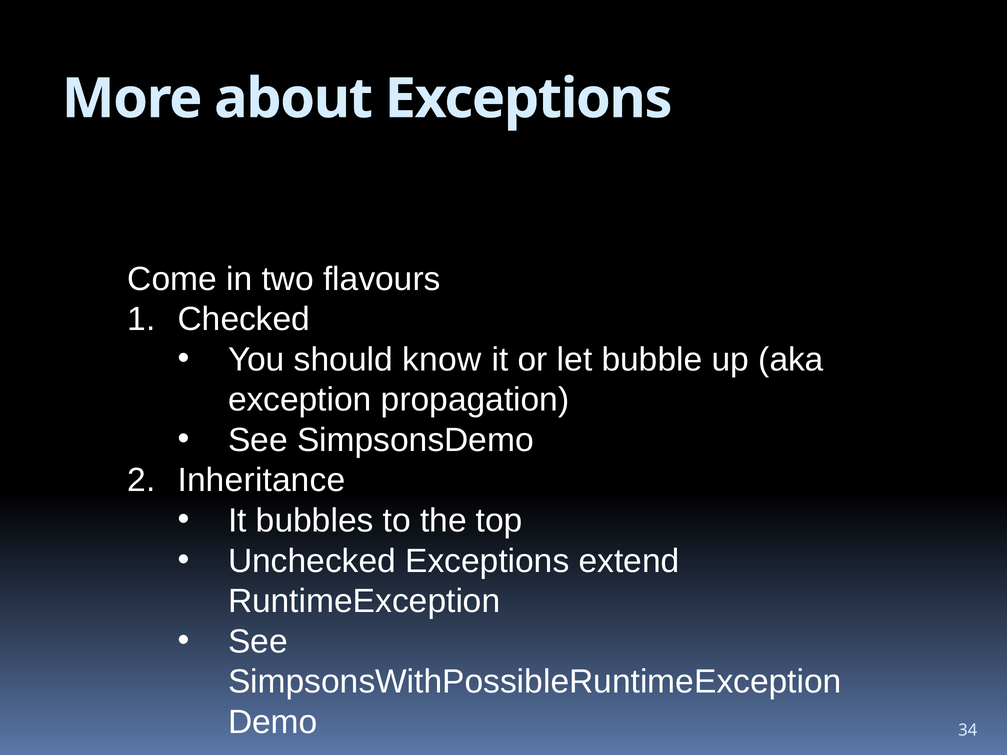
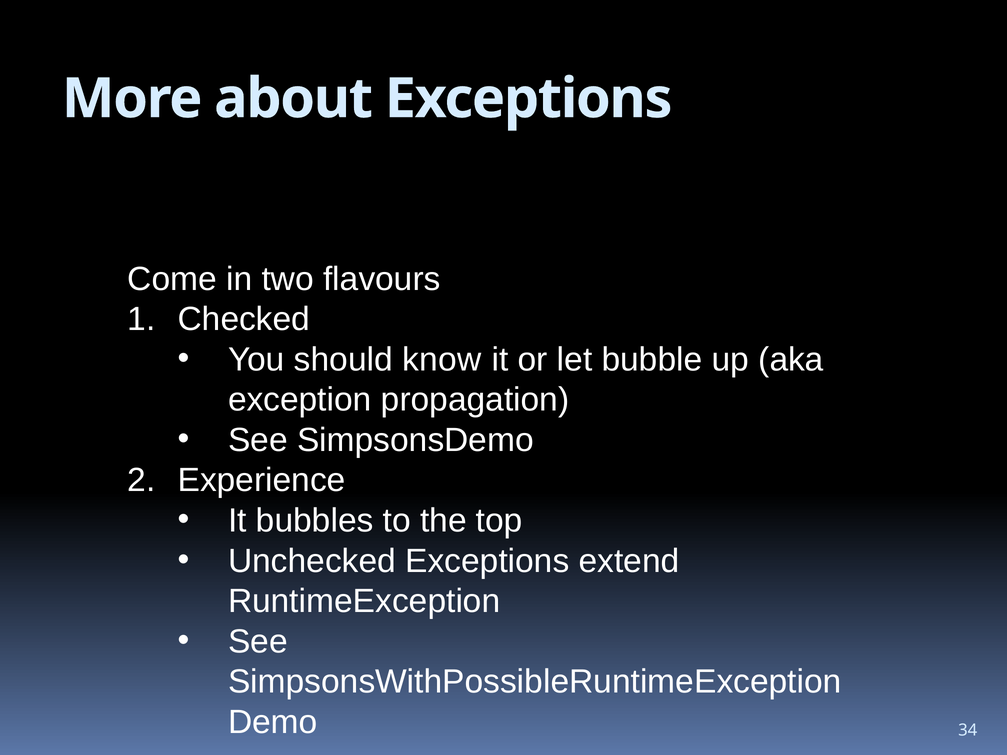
Inheritance: Inheritance -> Experience (262, 481)
